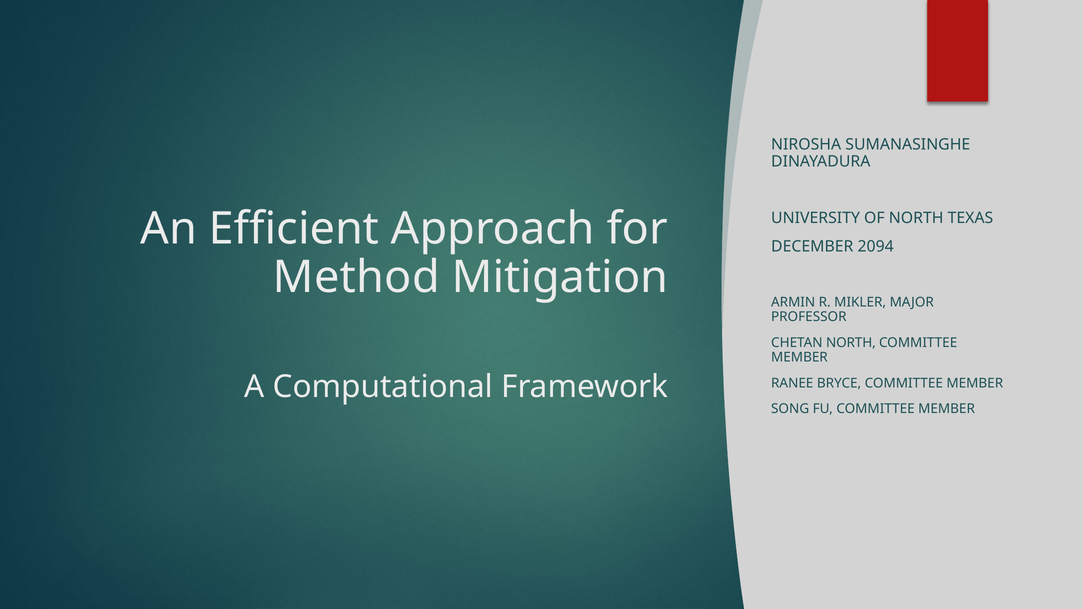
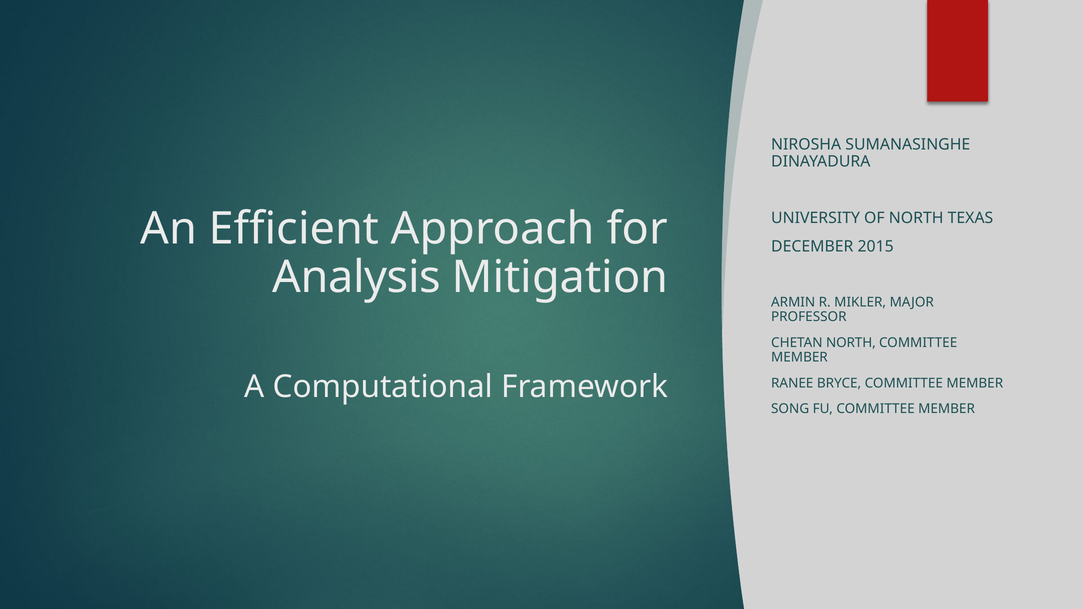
2094: 2094 -> 2015 (876, 247)
Method: Method -> Analysis (357, 277)
